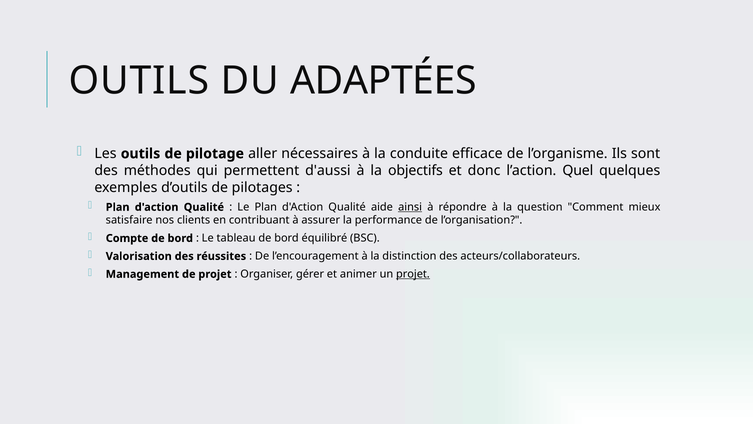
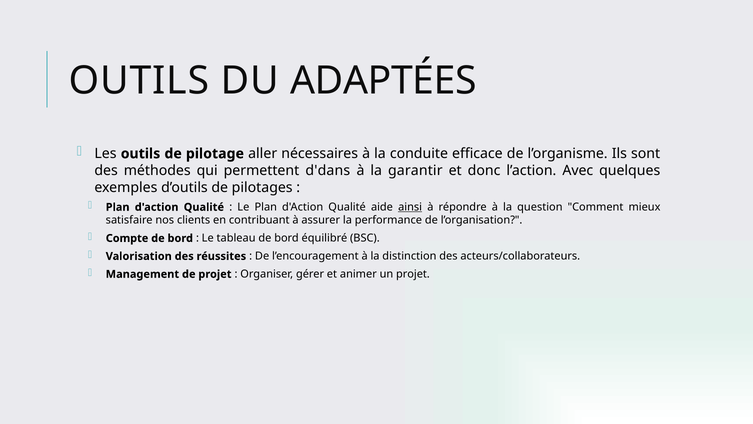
d'aussi: d'aussi -> d'dans (328, 170)
objectifs: objectifs -> garantir (415, 170)
Quel: Quel -> Avec (578, 170)
projet underline: present -> none (413, 274)
